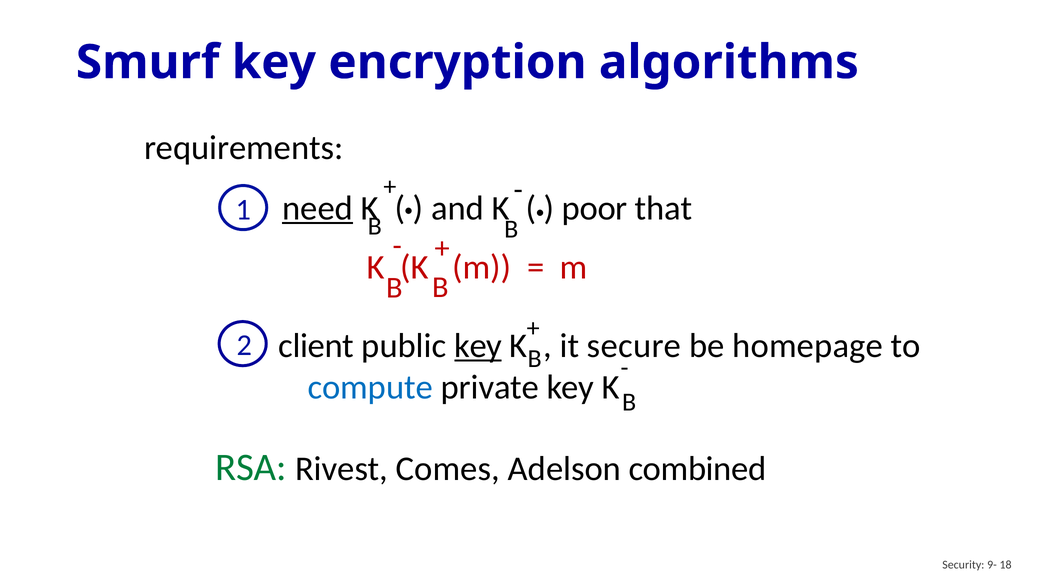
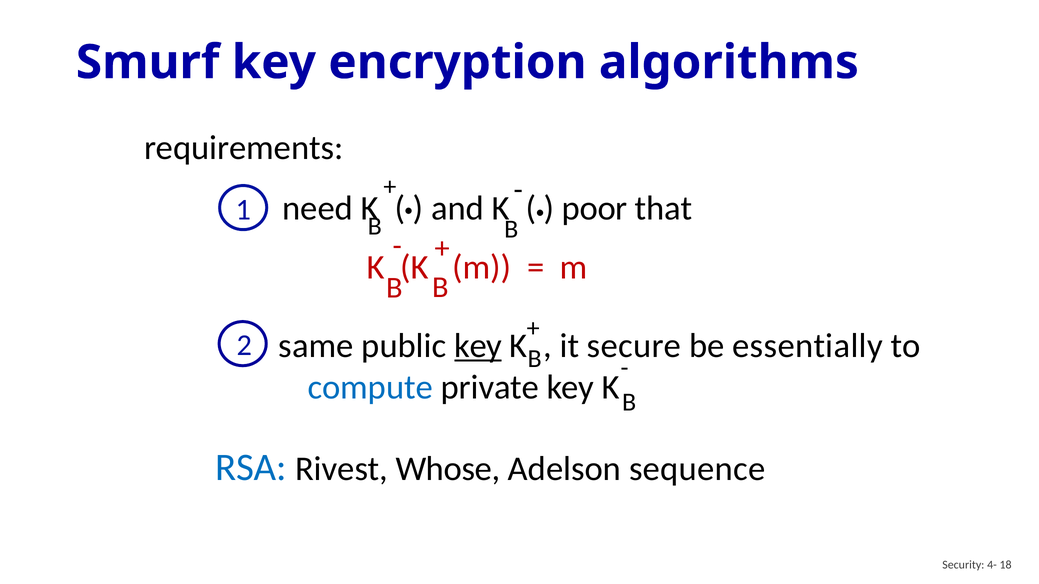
need underline: present -> none (318, 208)
client: client -> same (316, 346)
homepage: homepage -> essentially (808, 346)
RSA colour: green -> blue (251, 468)
Comes: Comes -> Whose (448, 469)
combined: combined -> sequence (697, 469)
9-: 9- -> 4- (992, 565)
